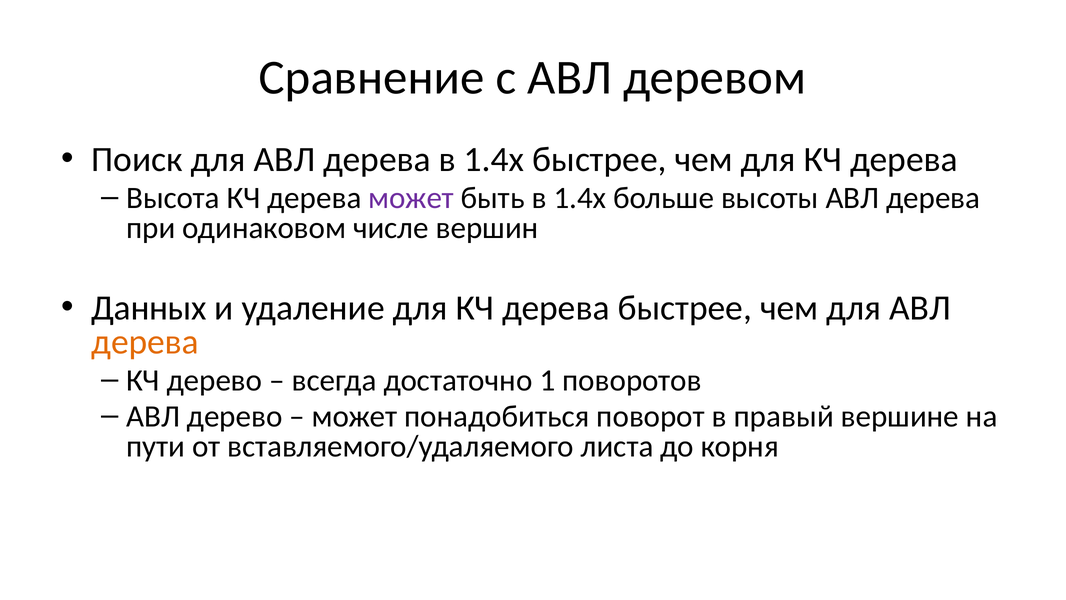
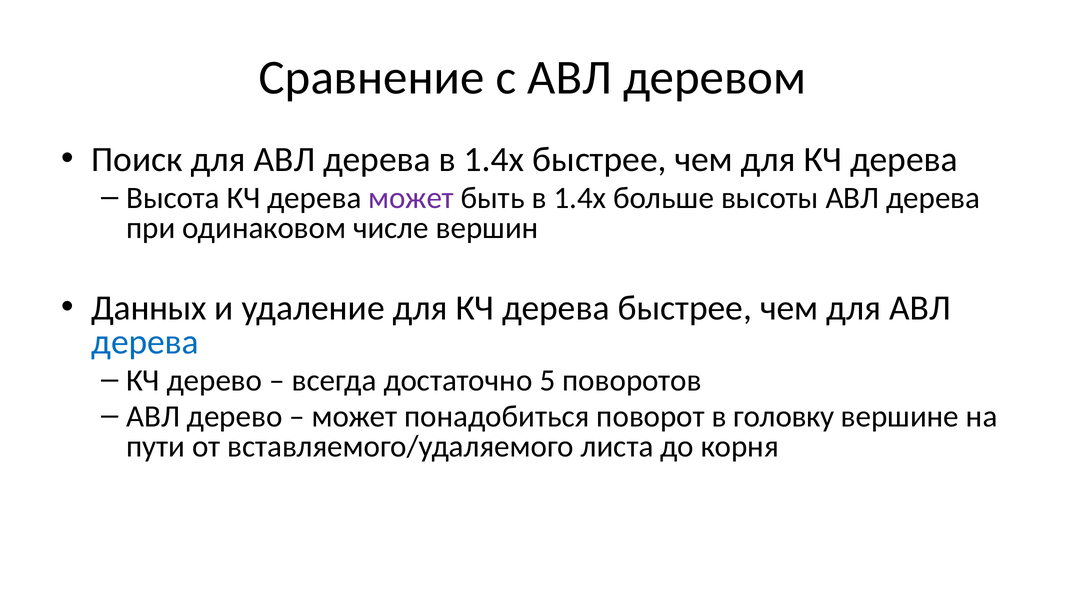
дерева colour: orange -> blue (145, 342)
1: 1 -> 5 (547, 380)
правый: правый -> головку (784, 416)
